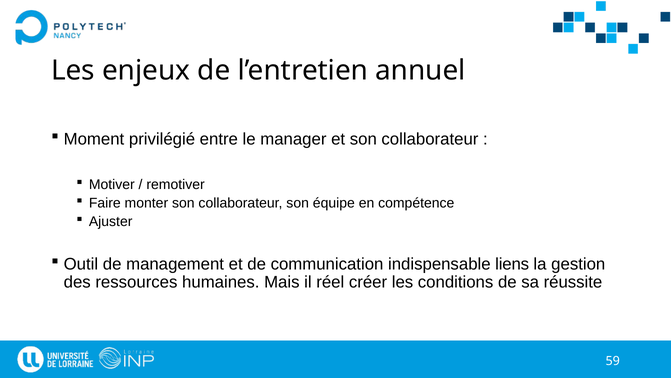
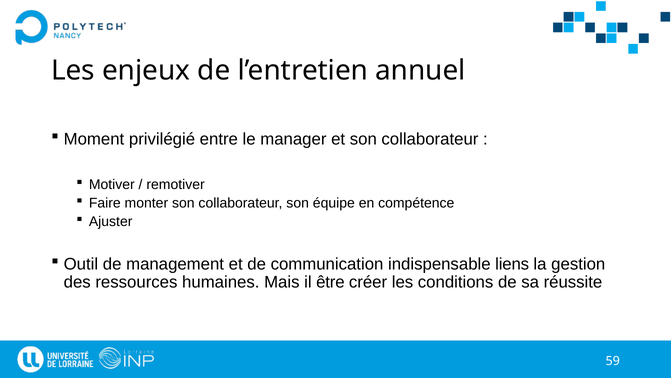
réel: réel -> être (330, 282)
